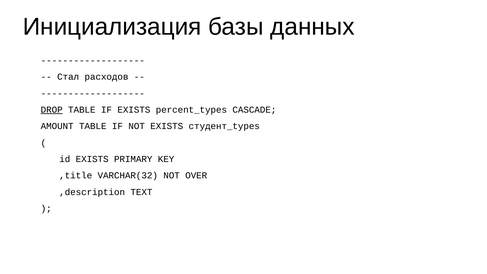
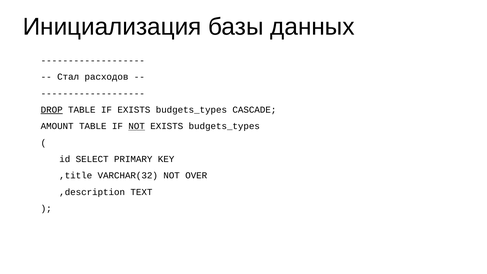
IF EXISTS percent_types: percent_types -> budgets_types (191, 110)
NOT underline: none -> present (137, 126)
студент_types: студент_types -> budgets_types (224, 126)
id EXISTS: EXISTS -> SELECT (92, 159)
